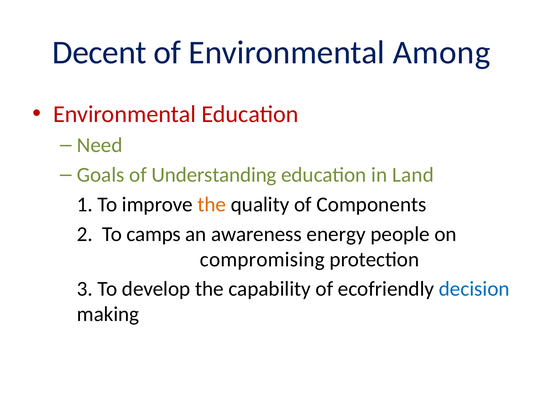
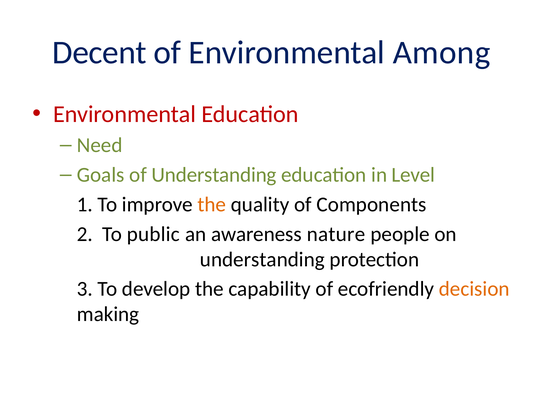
Land: Land -> Level (413, 175)
camps: camps -> public (153, 234)
energy: energy -> nature (336, 234)
compromising: compromising -> understanding (262, 259)
decision colour: blue -> orange (474, 289)
